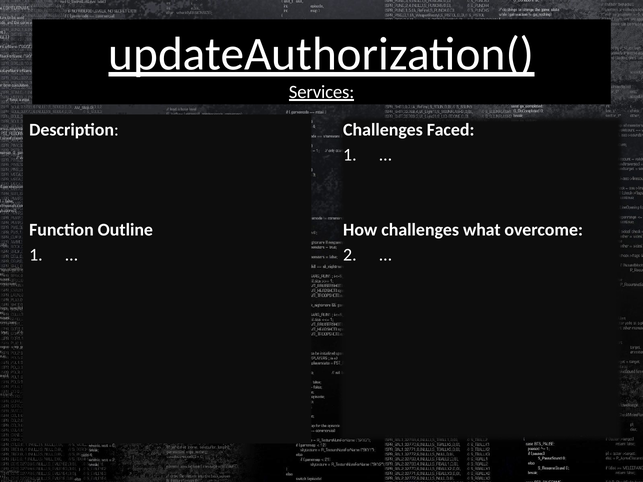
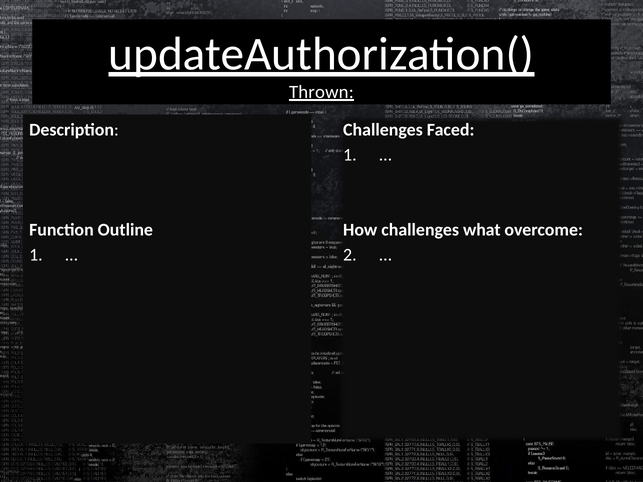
Services: Services -> Thrown (321, 92)
